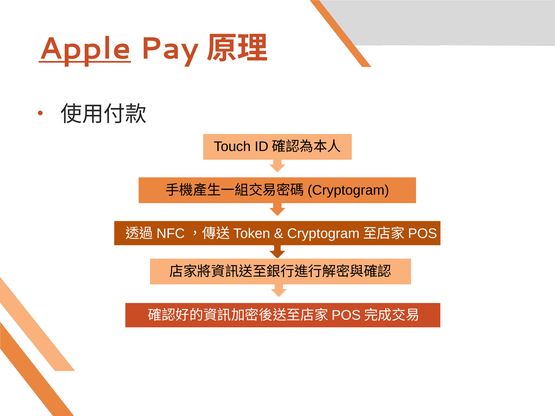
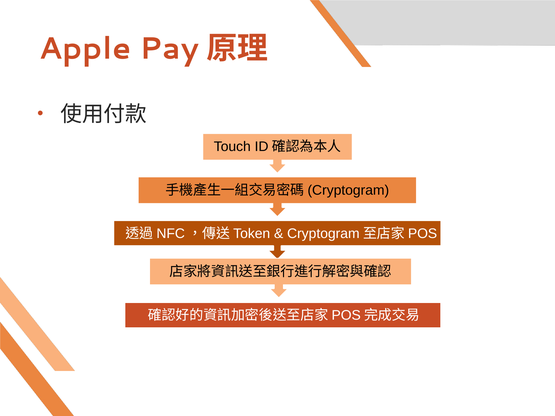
Apple underline: present -> none (85, 49)
